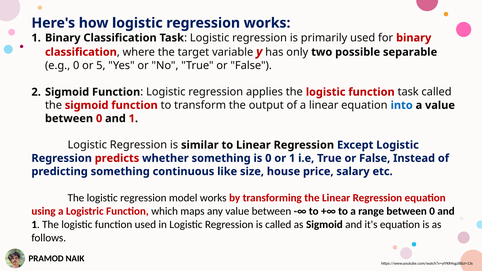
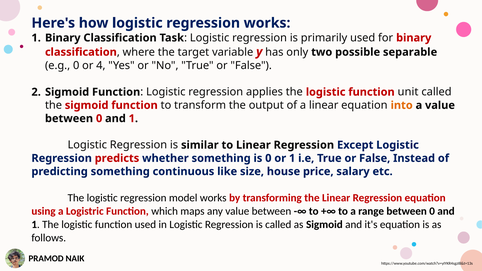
5: 5 -> 4 (101, 66)
function task: task -> unit (408, 92)
into colour: blue -> orange (402, 105)
